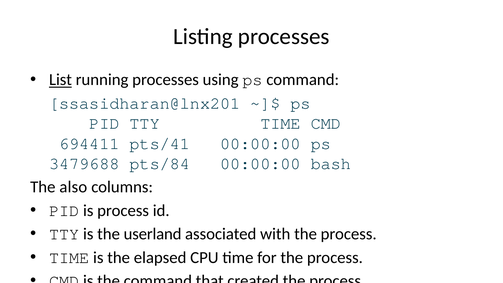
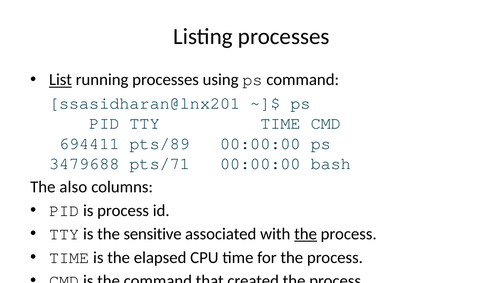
pts/41: pts/41 -> pts/89 (160, 143)
pts/84: pts/84 -> pts/71 (160, 164)
userland: userland -> sensitive (153, 234)
the underline: none -> present (306, 234)
